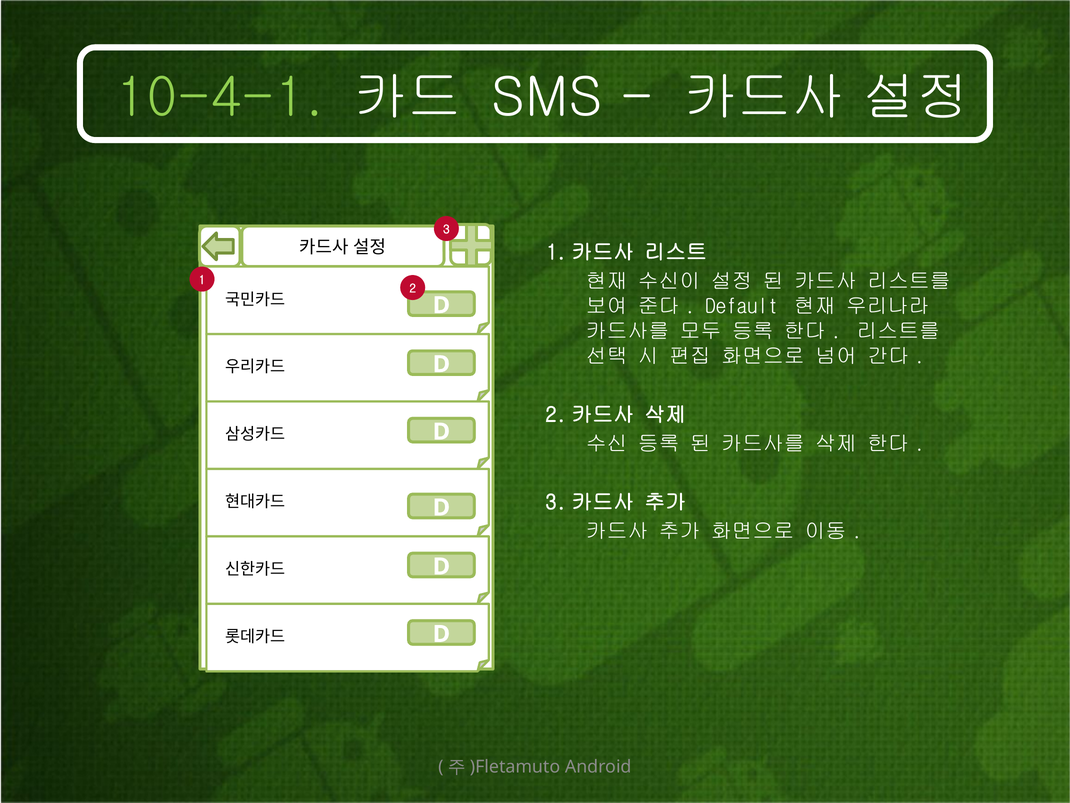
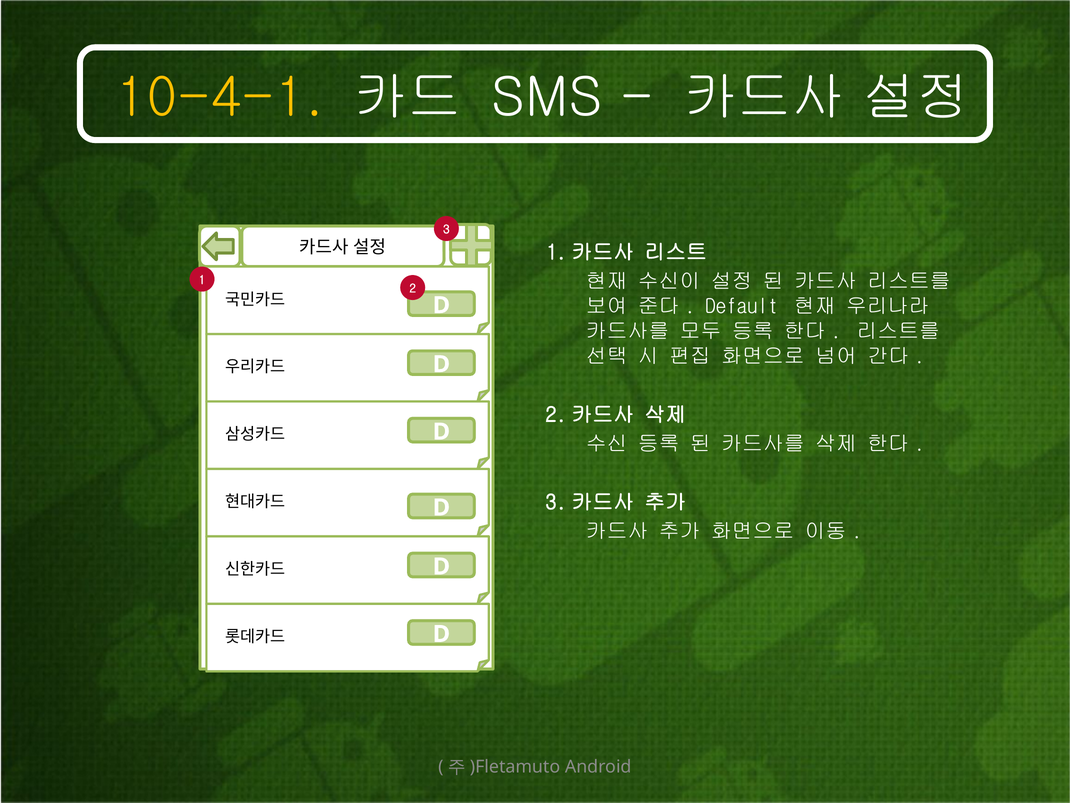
10-4-1 colour: light green -> yellow (220, 97)
